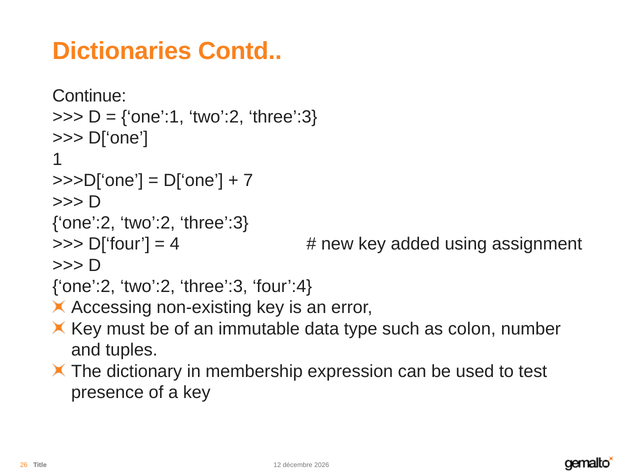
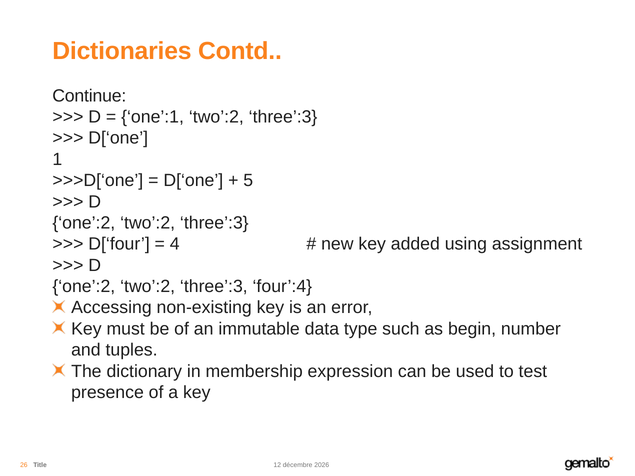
7: 7 -> 5 (248, 181)
colon: colon -> begin (472, 329)
